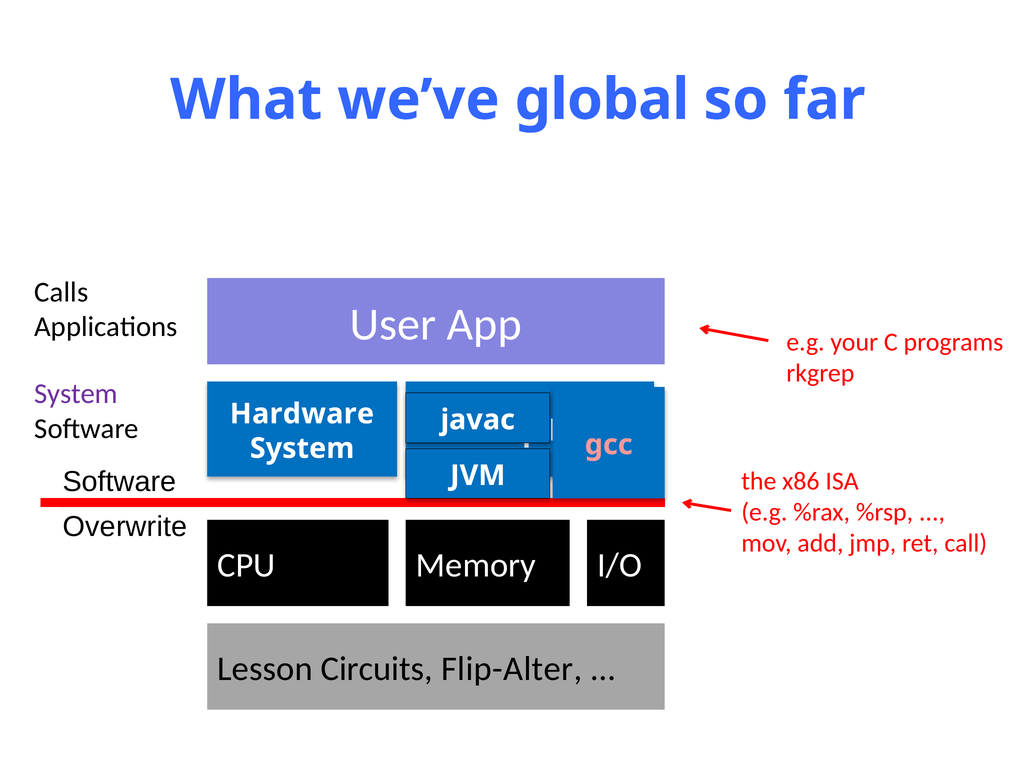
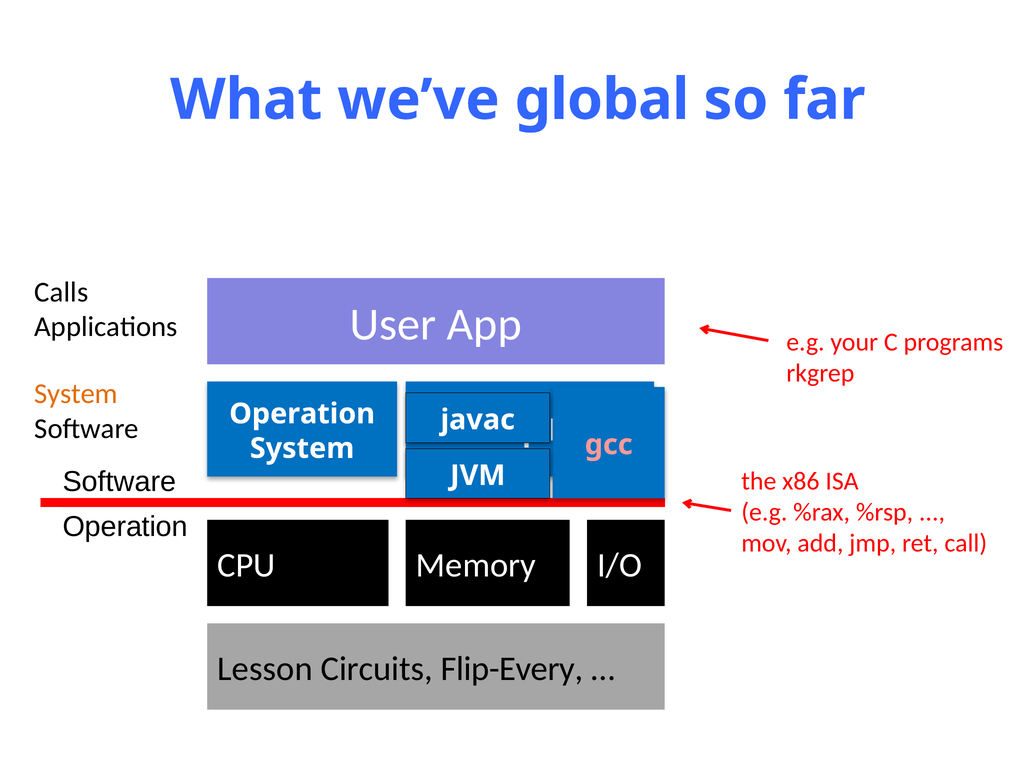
System colour: purple -> orange (76, 394)
Hardware: Hardware -> Operation (302, 414)
Overwrite: Overwrite -> Operation (125, 527)
Flip-Alter: Flip-Alter -> Flip-Every (512, 669)
